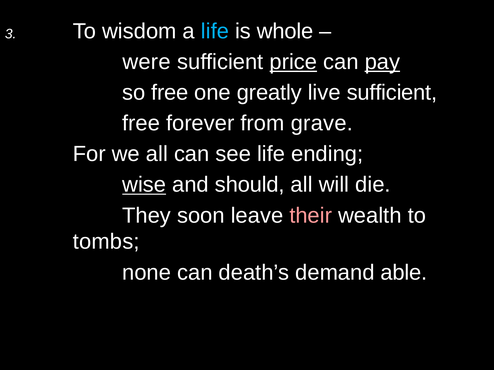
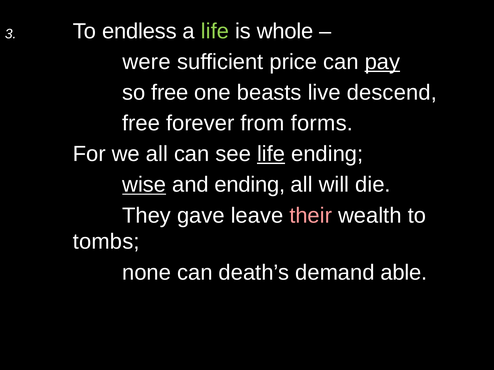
wisdom: wisdom -> endless (139, 31)
life colour: light blue -> light green (215, 31)
price underline: present -> none (293, 62)
greatly: greatly -> beasts (269, 93)
live sufficient: sufficient -> descend (392, 93)
grave: grave -> forms (322, 123)
life underline: none -> present (271, 154)
and should: should -> ending (250, 185)
soon: soon -> gave (201, 216)
